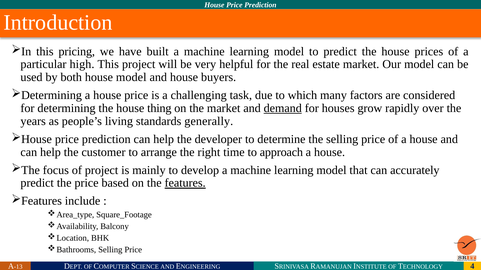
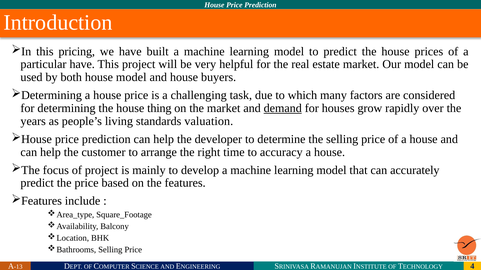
particular high: high -> have (82, 65)
generally: generally -> valuation (209, 121)
approach: approach -> accuracy (281, 152)
features underline: present -> none (185, 183)
